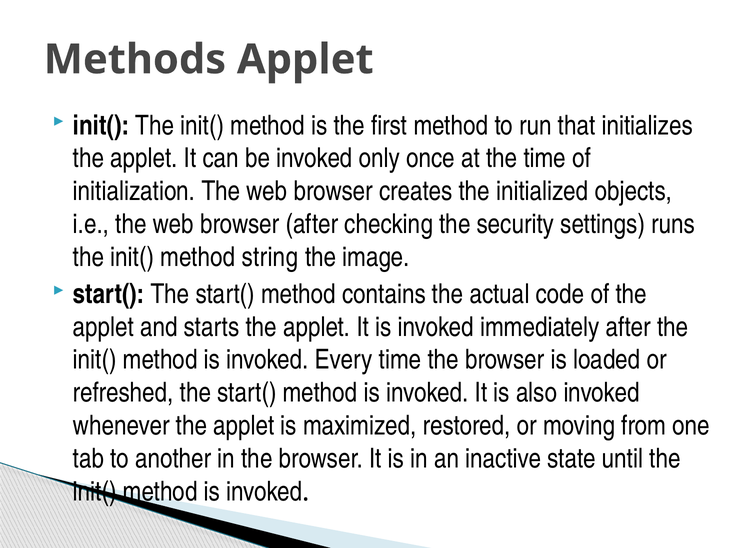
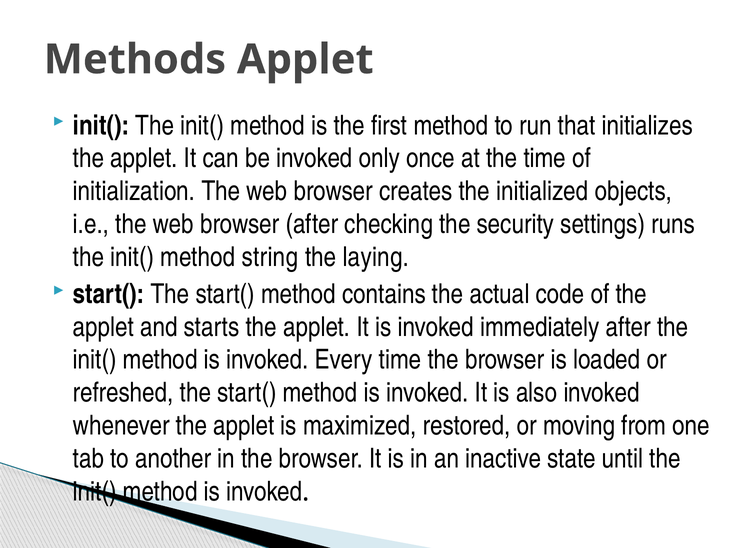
image: image -> laying (376, 257)
